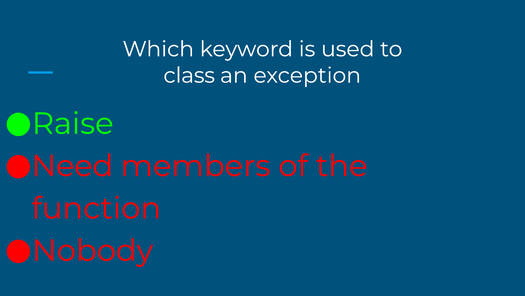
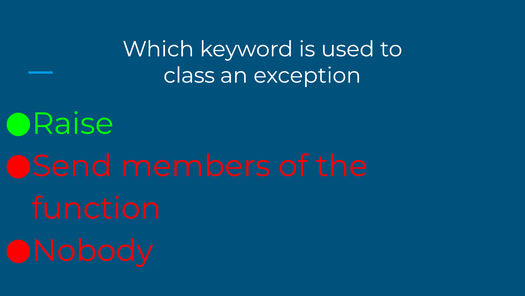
Need: Need -> Send (72, 166)
